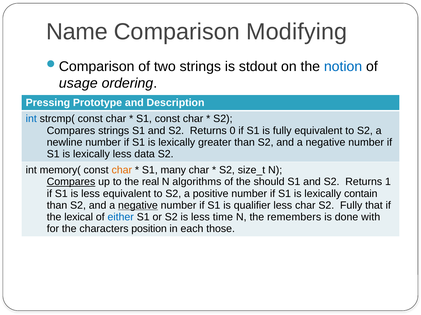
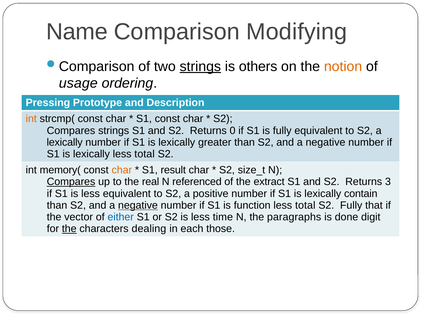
strings underline: none -> present (200, 67)
stdout: stdout -> others (258, 67)
notion colour: blue -> orange (343, 67)
int colour: blue -> orange (31, 119)
newline: newline -> lexically (65, 143)
data: data -> total (145, 154)
many: many -> result (173, 170)
algorithms: algorithms -> referenced (197, 182)
should: should -> extract (269, 182)
1: 1 -> 3 (388, 182)
qualifier: qualifier -> function (252, 206)
char: char -> total (305, 206)
lexical: lexical -> vector (79, 218)
remembers: remembers -> paragraphs (294, 218)
with: with -> digit (371, 218)
the underline: none -> present (69, 229)
position: position -> dealing (149, 229)
